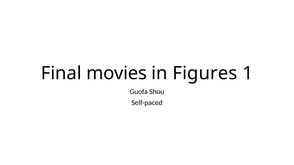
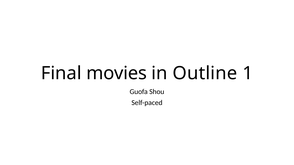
Figures: Figures -> Outline (205, 73)
